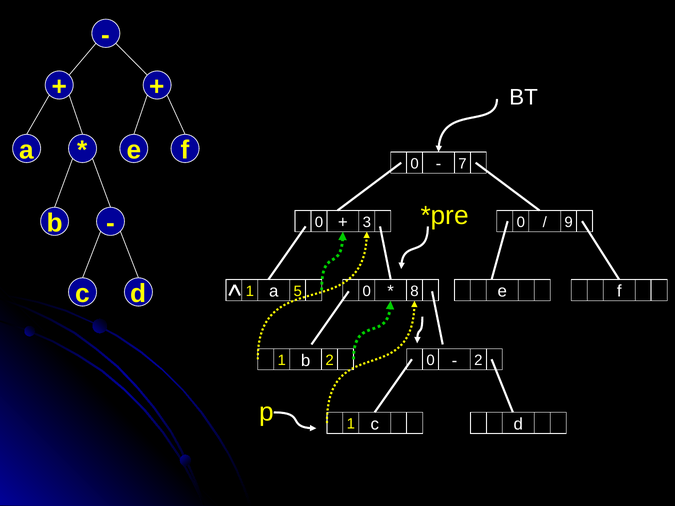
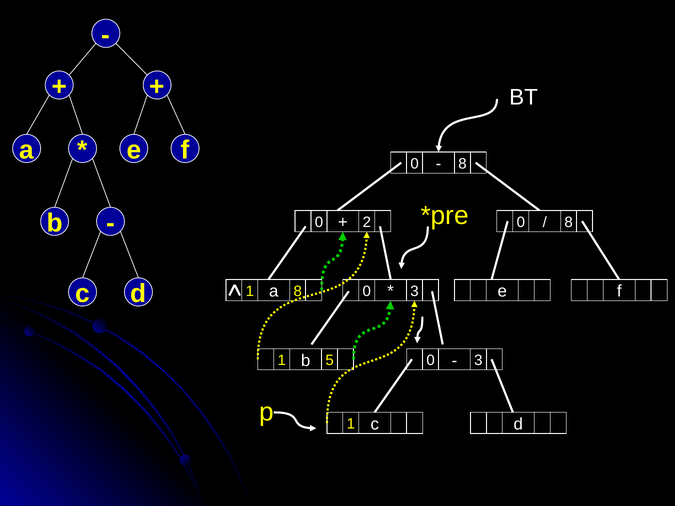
7: 7 -> 8 (462, 164)
3: 3 -> 2 (367, 222)
9: 9 -> 8 (569, 222)
a 5: 5 -> 8 (298, 291)
8: 8 -> 3 (415, 291)
b 2: 2 -> 5 (330, 360)
2: 2 -> 3 (478, 360)
